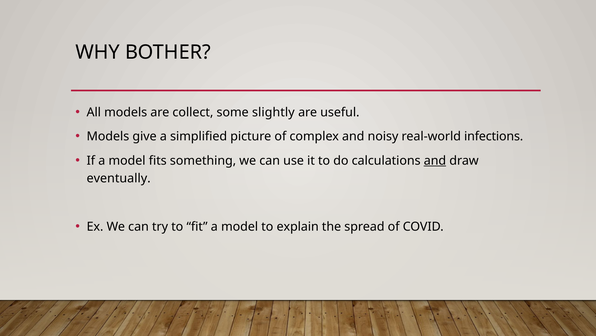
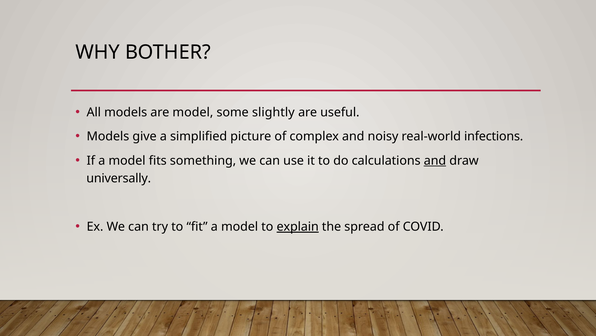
are collect: collect -> model (193, 112)
eventually: eventually -> universally (119, 178)
explain underline: none -> present (298, 226)
